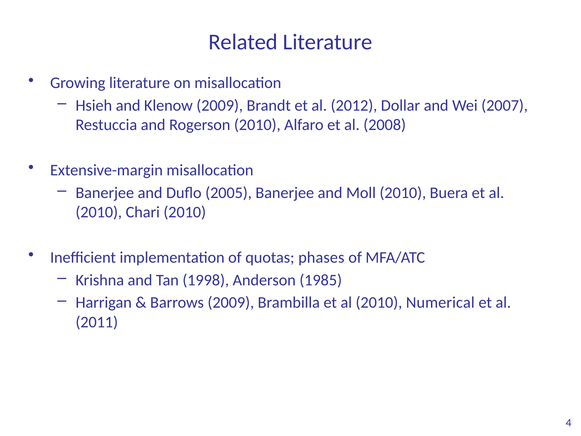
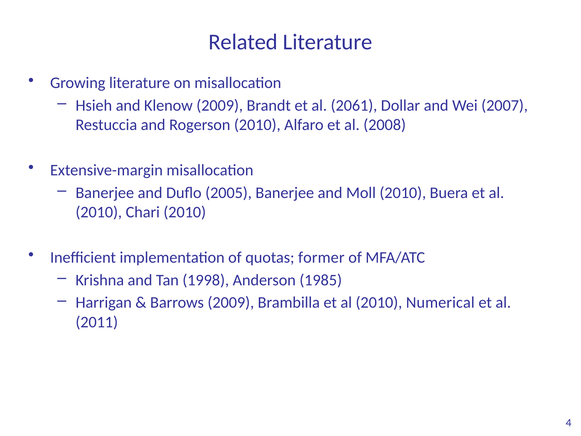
2012: 2012 -> 2061 (354, 106)
phases: phases -> former (321, 257)
